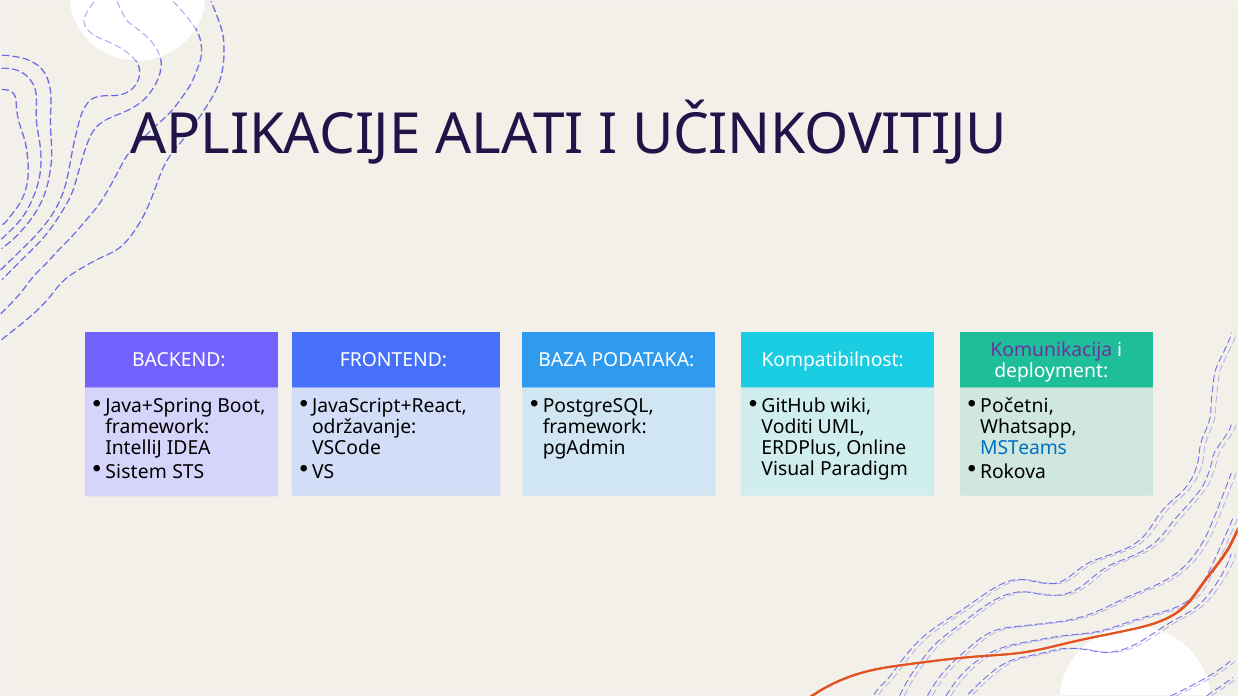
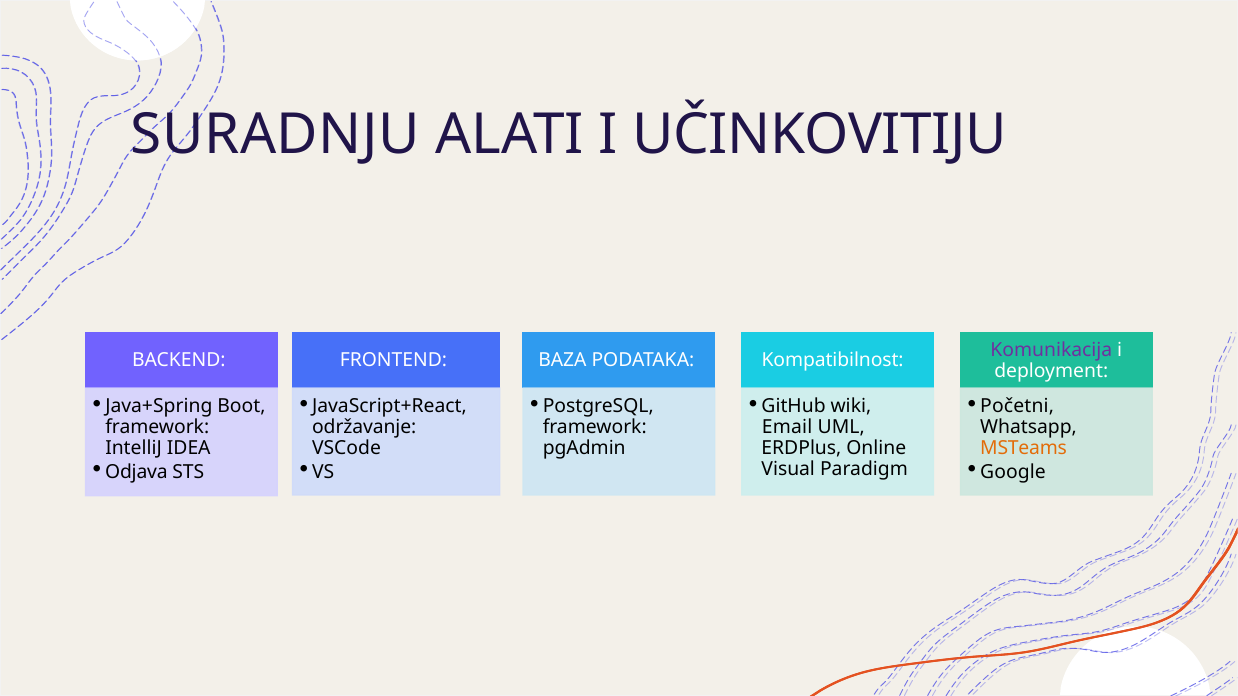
APLIKACIJE: APLIKACIJE -> SURADNJU (275, 135)
Voditi: Voditi -> Email (787, 428)
MSTeams colour: blue -> orange (1024, 448)
Sistem: Sistem -> Odjava (136, 472)
Rokova: Rokova -> Google (1013, 472)
